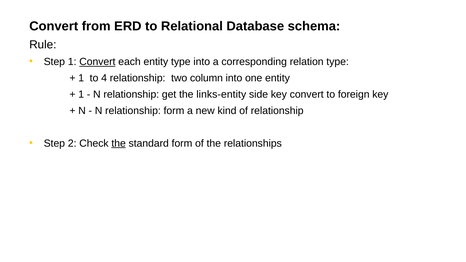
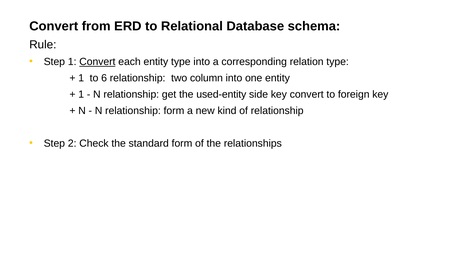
4: 4 -> 6 (104, 78)
links-entity: links-entity -> used-entity (221, 94)
the underline: present -> none (119, 143)
